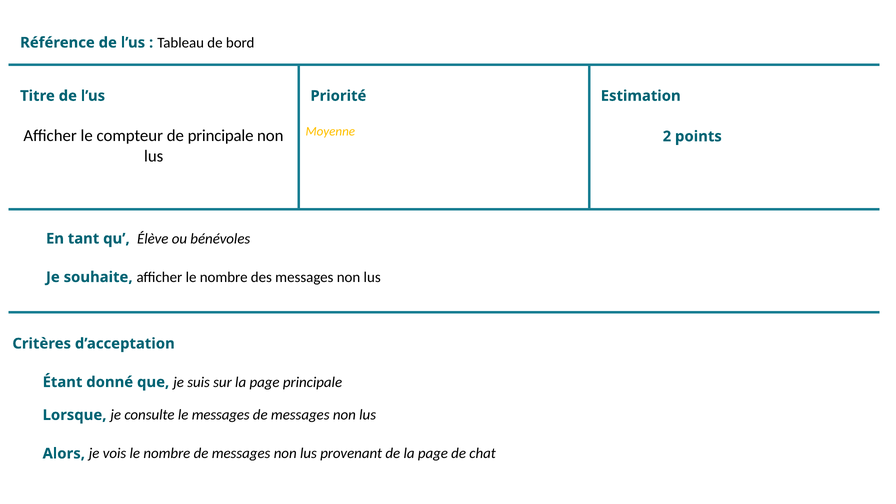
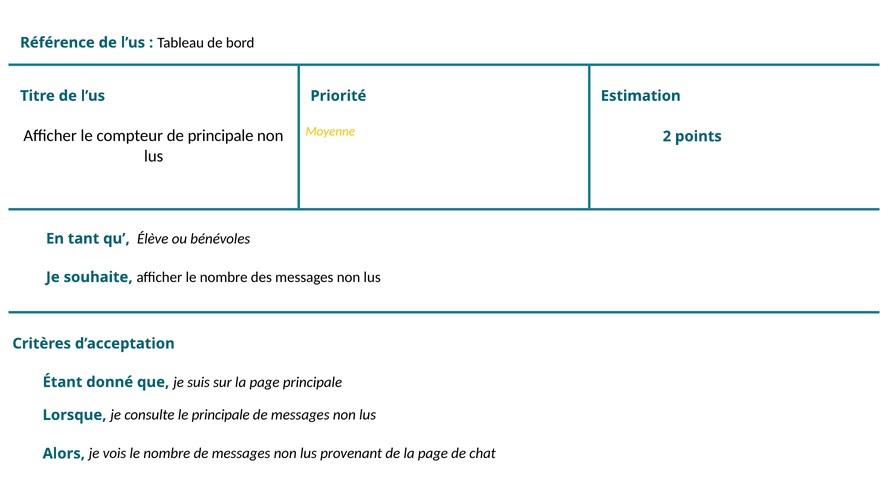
le messages: messages -> principale (221, 415)
